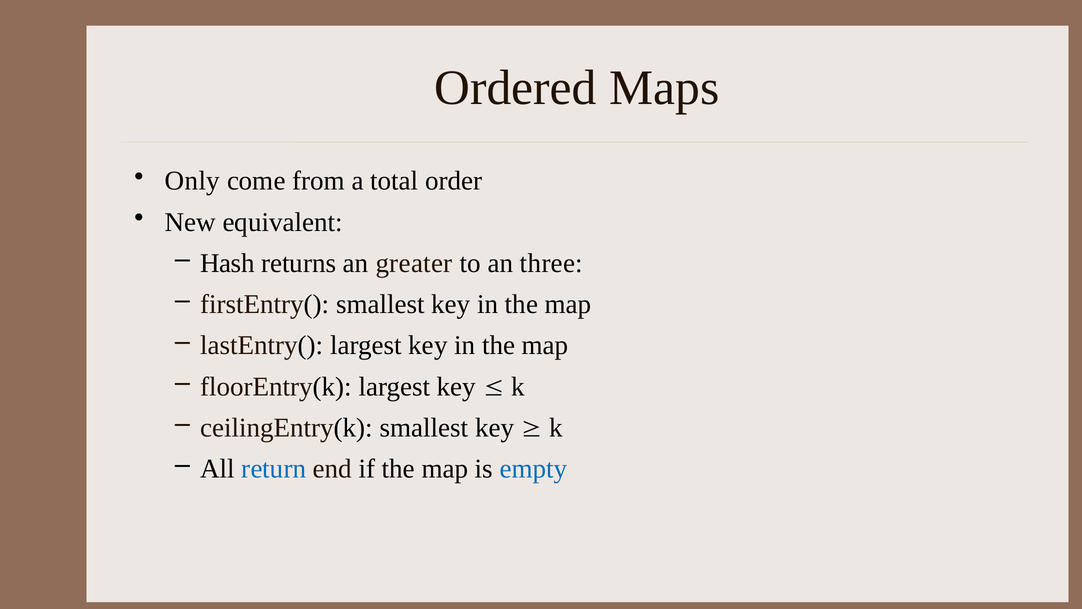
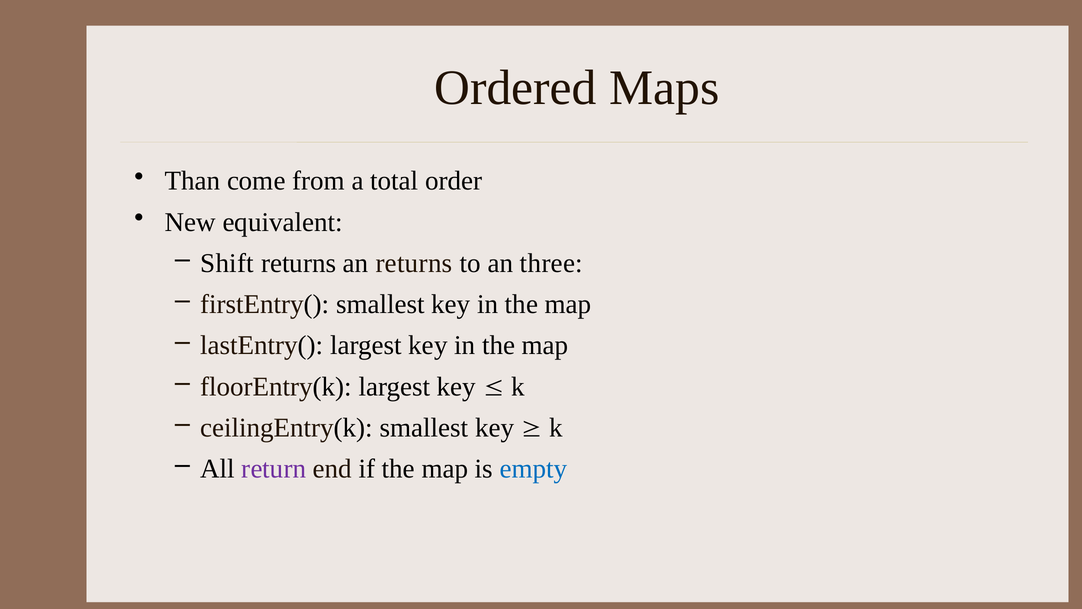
Only: Only -> Than (193, 181)
Hash: Hash -> Shift (227, 263)
an greater: greater -> returns (414, 263)
return colour: blue -> purple (274, 469)
